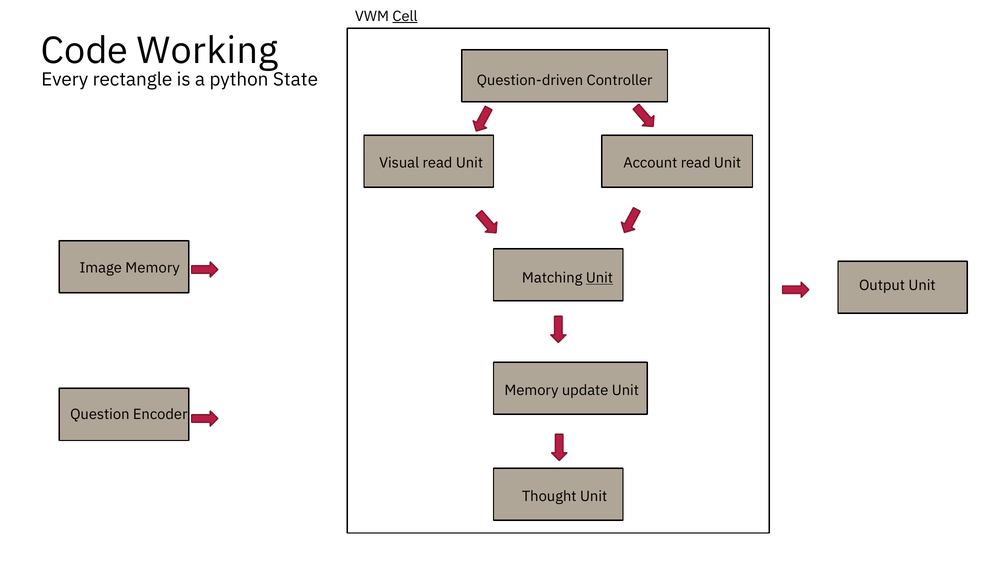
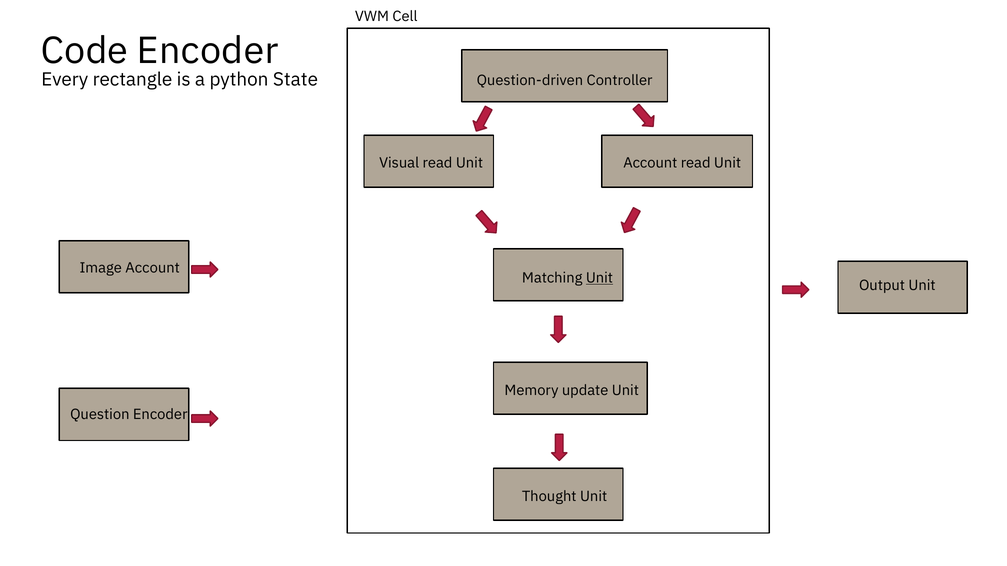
Cell underline: present -> none (405, 16)
Code Working: Working -> Encoder (208, 51)
Image Memory: Memory -> Account (153, 268)
